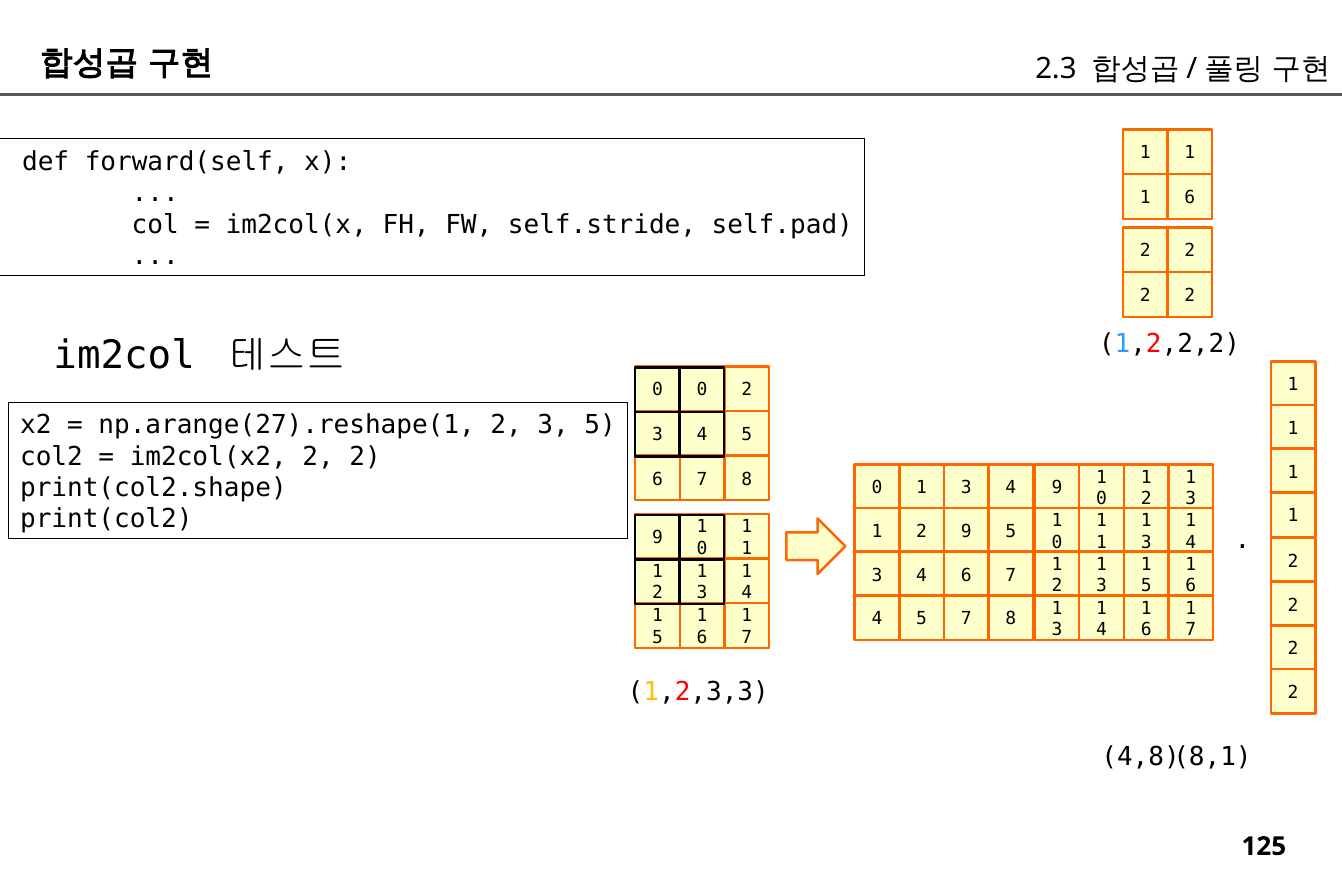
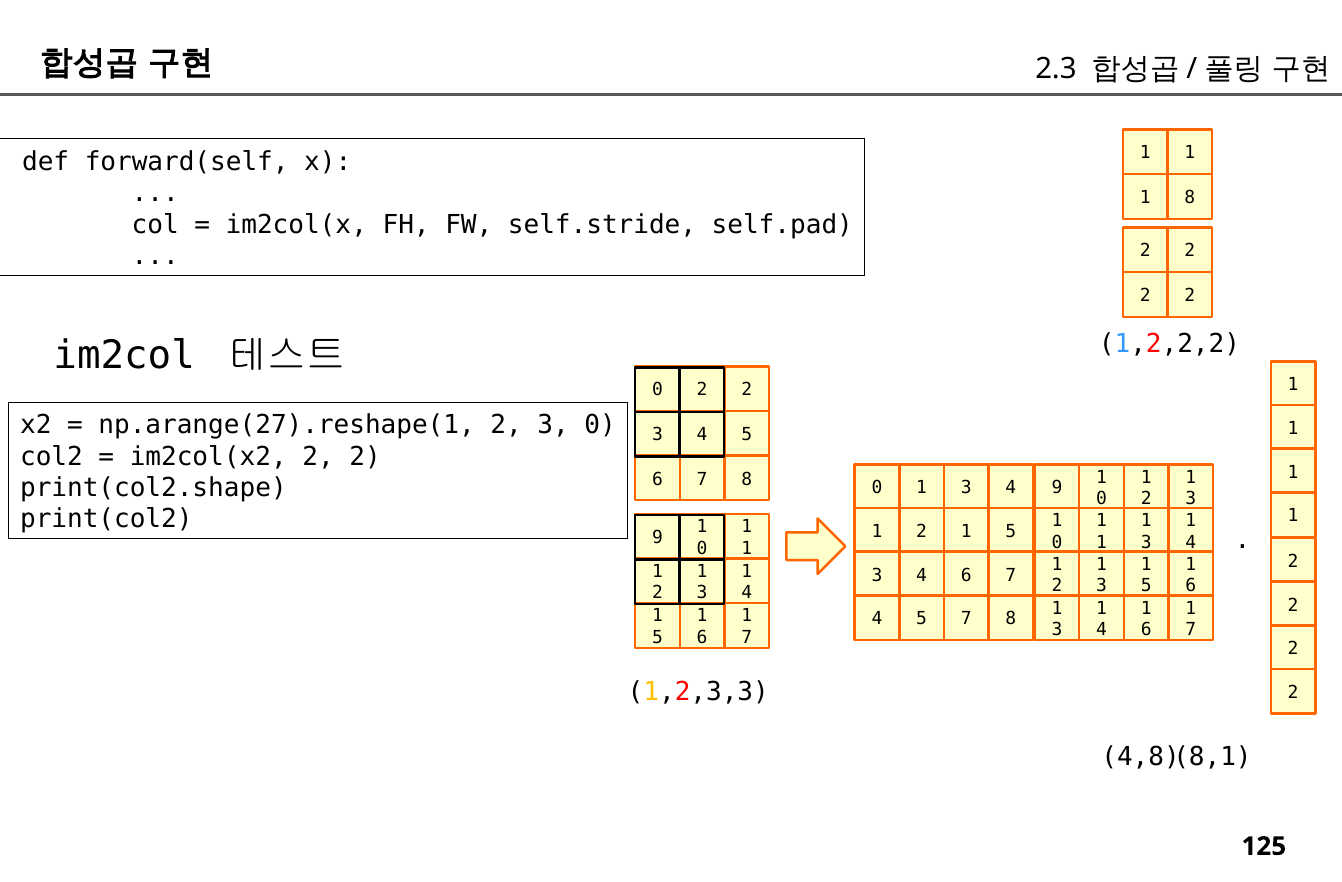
6: 6 -> 8 (1190, 198)
0 0: 0 -> 2 (702, 390)
3 5: 5 -> 0 (600, 425)
9: 9 -> 1 (966, 531)
